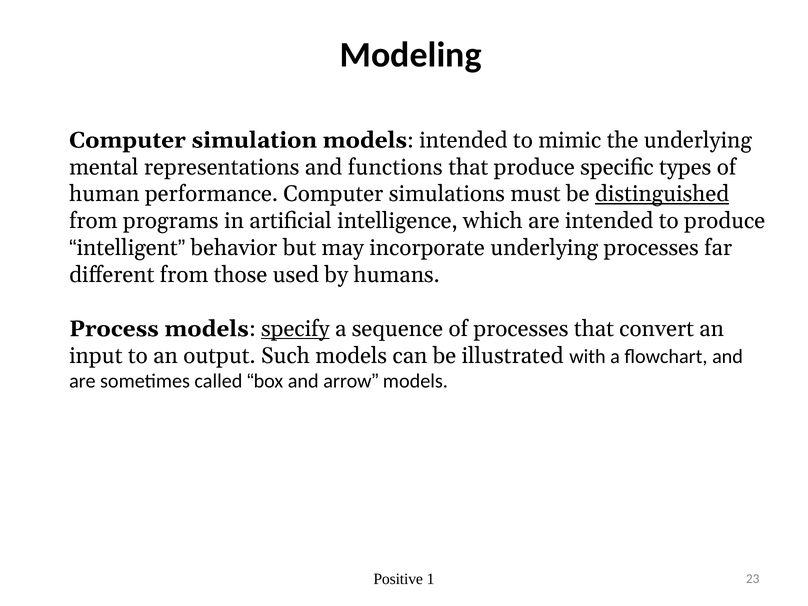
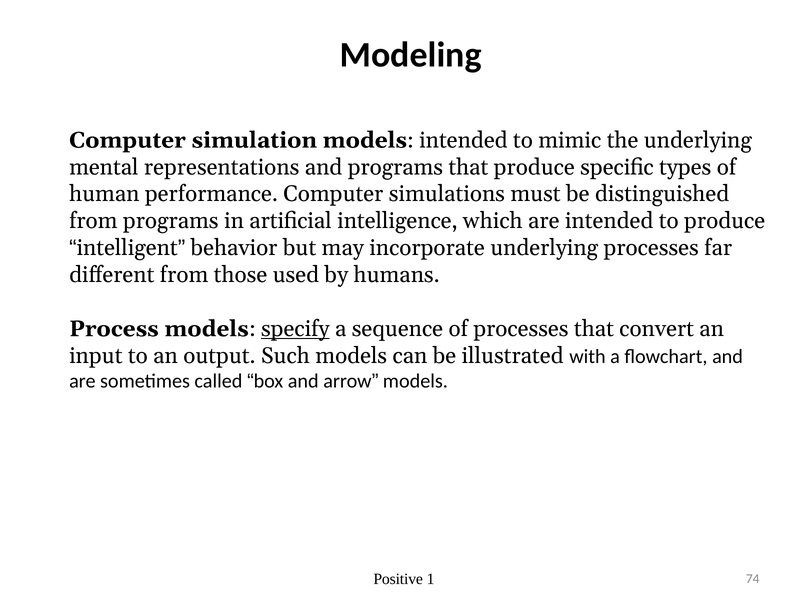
and functions: functions -> programs (395, 167)
distinguished underline: present -> none (662, 194)
23: 23 -> 74 (753, 579)
